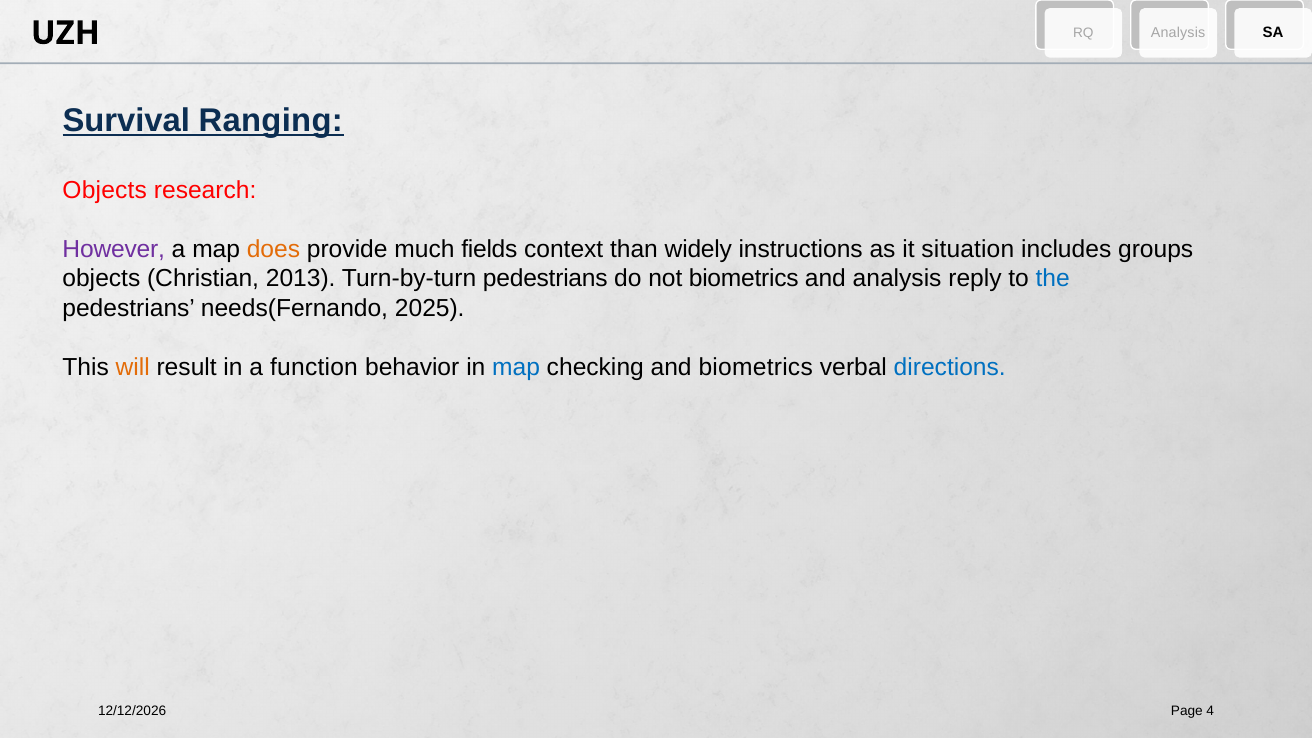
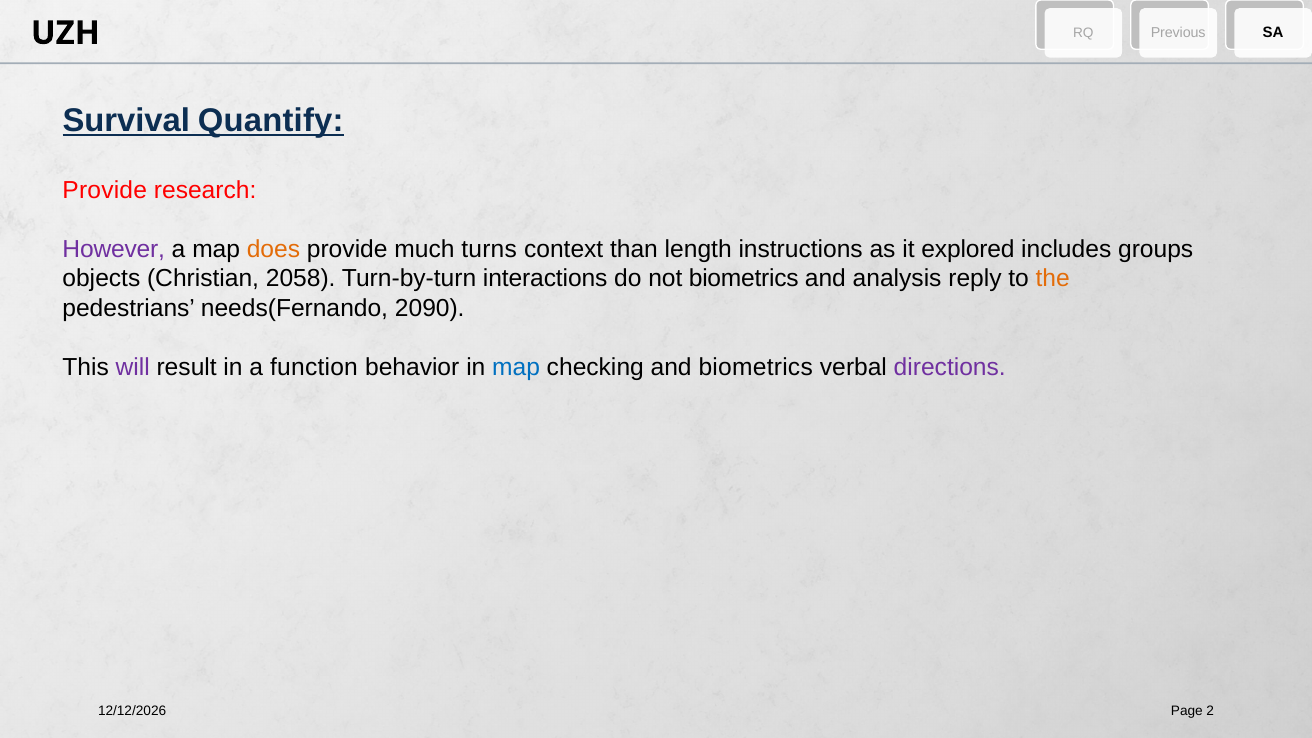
RQ Analysis: Analysis -> Previous (1178, 33)
Ranging: Ranging -> Quantify (271, 120)
Objects: Objects -> Provide (105, 190)
fields: fields -> turns (489, 249)
widely: widely -> length (698, 249)
situation: situation -> explored (968, 249)
2013: 2013 -> 2058 (301, 279)
Turn-by-turn pedestrians: pedestrians -> interactions (545, 279)
the colour: blue -> orange (1053, 279)
2025: 2025 -> 2090 (430, 308)
will colour: orange -> purple (133, 367)
directions colour: blue -> purple (950, 367)
4: 4 -> 2 (1210, 711)
